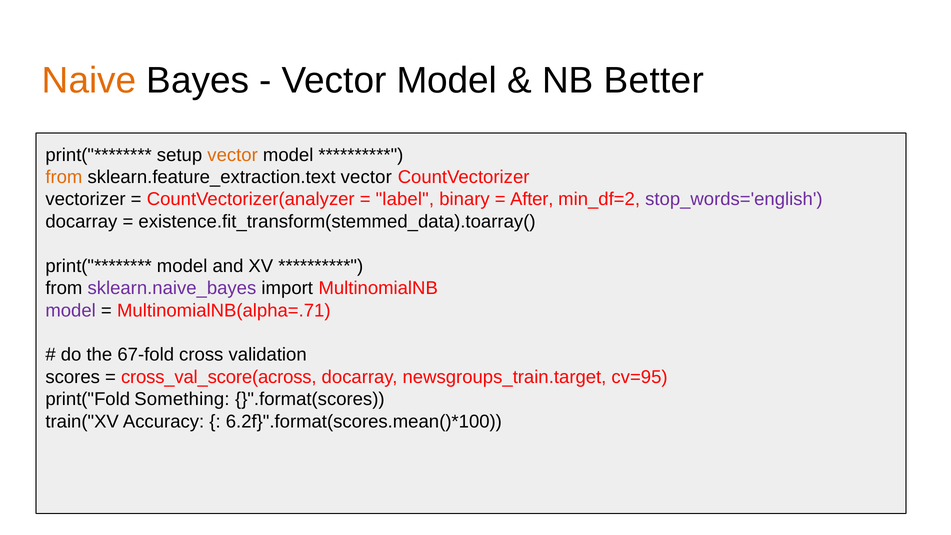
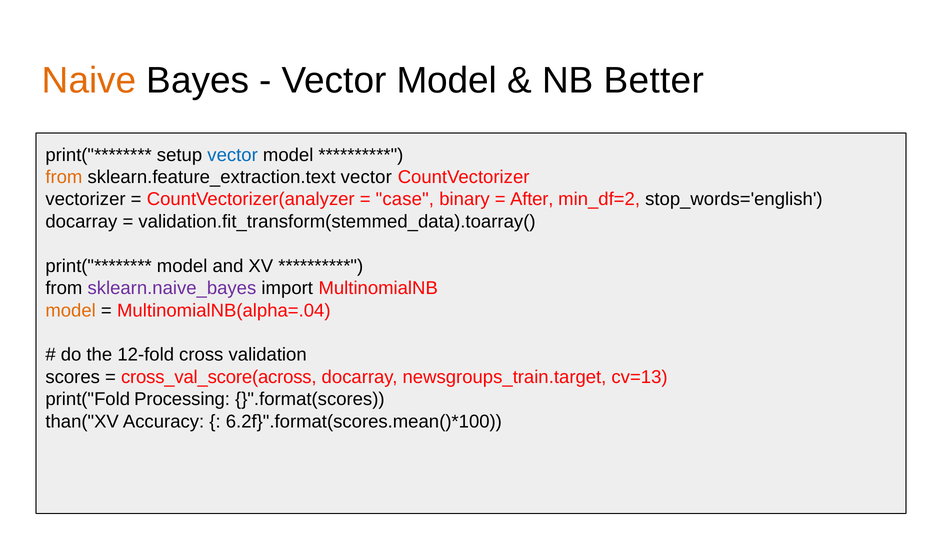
vector colour: orange -> blue (233, 155)
label: label -> case (405, 199)
stop_words='english colour: purple -> black (734, 199)
existence.fit_transform(stemmed_data).toarray(: existence.fit_transform(stemmed_data).toarray( -> validation.fit_transform(stemmed_data).toarray( (337, 222)
model colour: purple -> orange (71, 310)
MultinomialNB(alpha=.71: MultinomialNB(alpha=.71 -> MultinomialNB(alpha=.04 (224, 310)
67-fold: 67-fold -> 12-fold (146, 355)
cv=95: cv=95 -> cv=13 (640, 377)
Something: Something -> Processing (182, 399)
train("XV: train("XV -> than("XV (82, 421)
